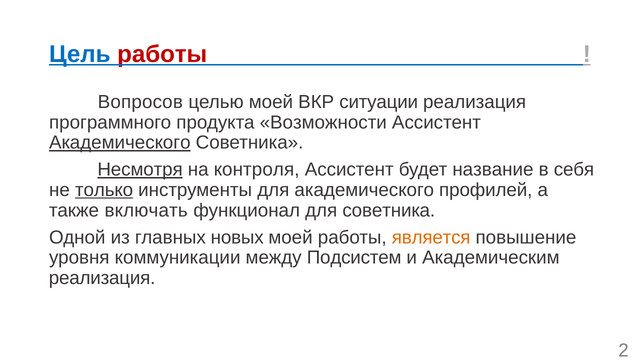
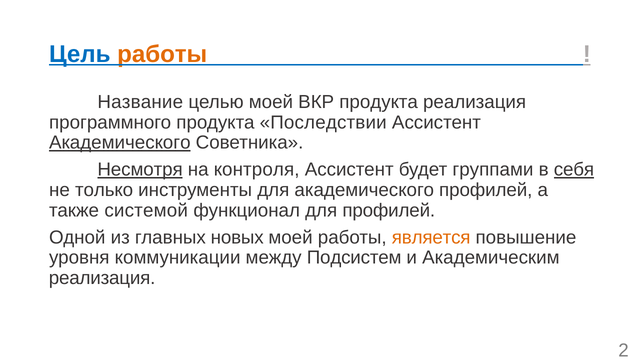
работы__________ colour: red -> orange (229, 54)
Вопросов: Вопросов -> Название (140, 102)
ВКР ситуации: ситуации -> продукта (379, 102)
Возможности: Возможности -> Последствии (323, 122)
название: название -> группами (493, 169)
себя underline: none -> present (574, 169)
только underline: present -> none (104, 190)
включать: включать -> системой (146, 210)
для советника: советника -> профилей (389, 210)
